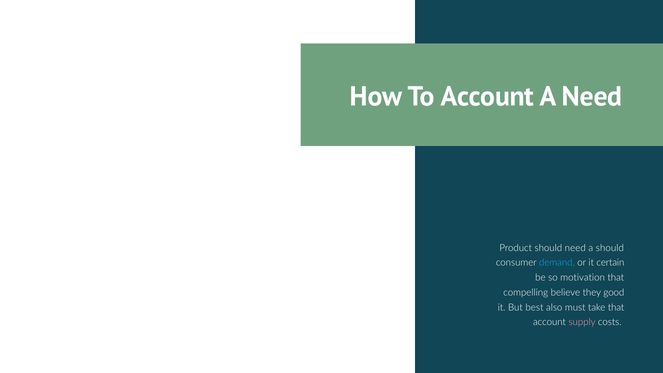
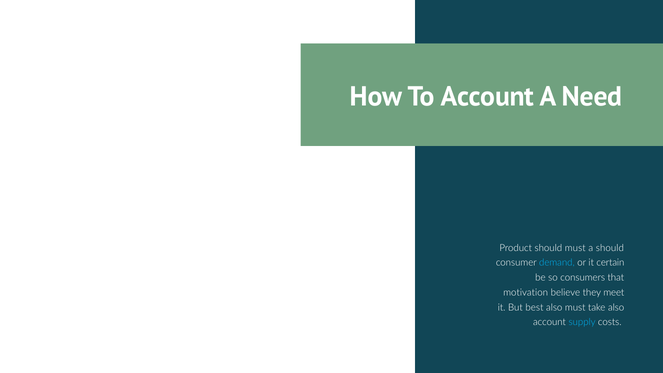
should need: need -> must (575, 248)
motivation: motivation -> consumers (583, 278)
compelling: compelling -> motivation (526, 293)
good: good -> meet (614, 293)
take that: that -> also (616, 307)
supply colour: pink -> light blue (582, 322)
